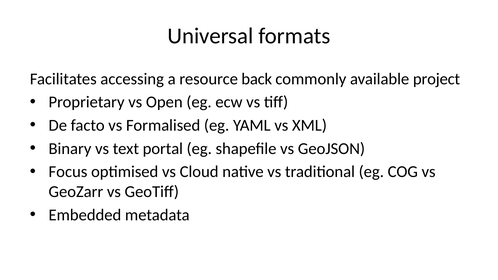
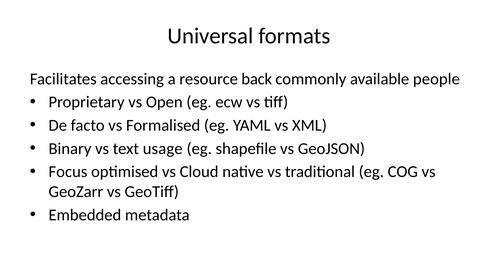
project: project -> people (436, 79)
portal: portal -> usage (163, 149)
